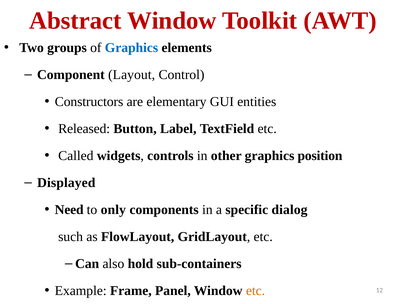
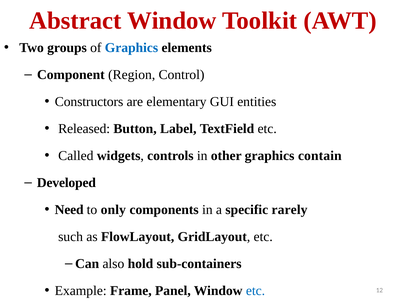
Layout: Layout -> Region (132, 75)
position: position -> contain (320, 156)
Displayed: Displayed -> Developed (66, 183)
dialog: dialog -> rarely (290, 210)
etc colour: orange -> blue (256, 291)
